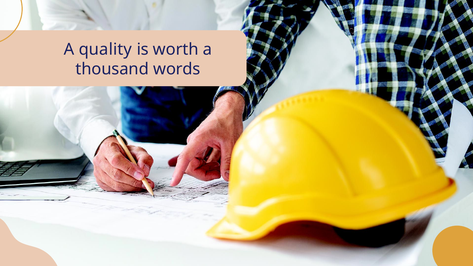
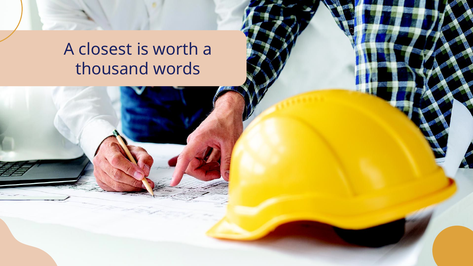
quality: quality -> closest (105, 50)
